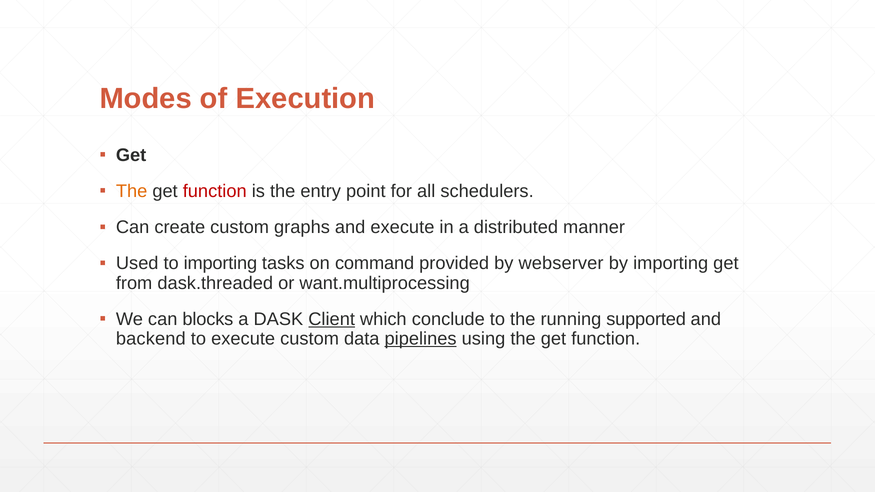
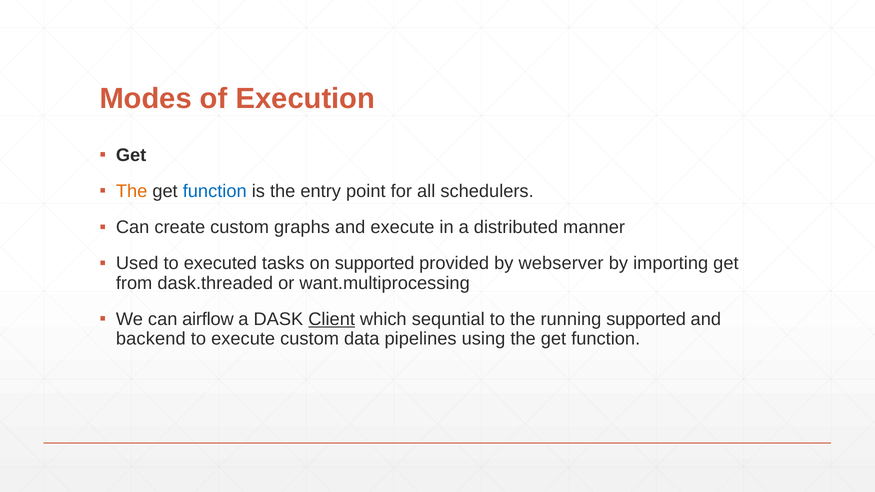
function colour: red -> blue (215, 191)
to importing: importing -> executed (220, 263)
on command: command -> supported (375, 263)
blocks: blocks -> airflow (208, 319)
conclude: conclude -> sequntial (448, 319)
pipelines underline: present -> none (421, 339)
